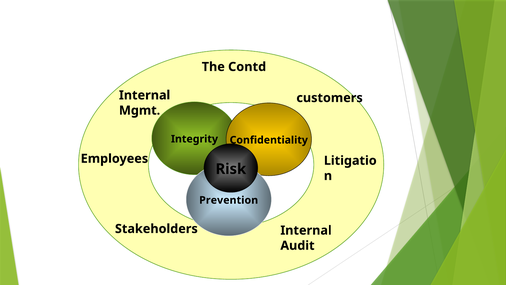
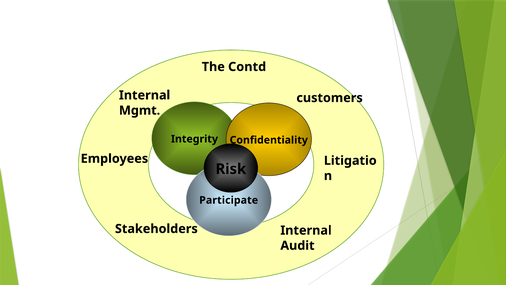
Prevention: Prevention -> Participate (229, 200)
